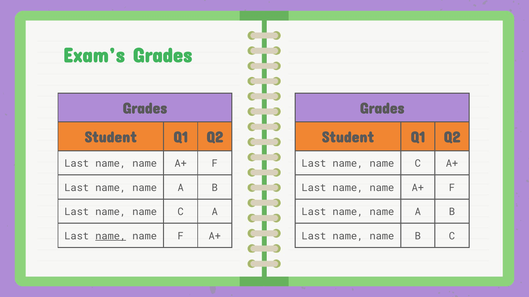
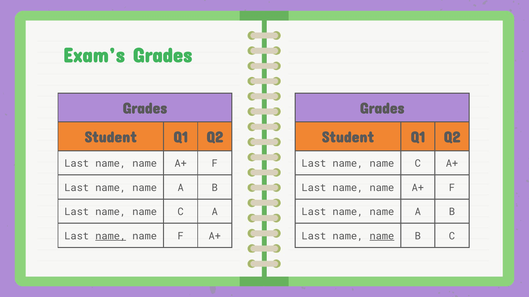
name underline: none -> present (382, 236)
